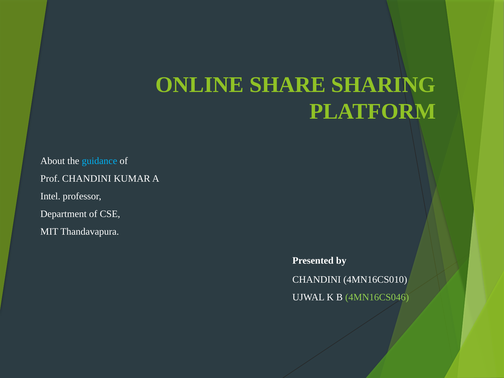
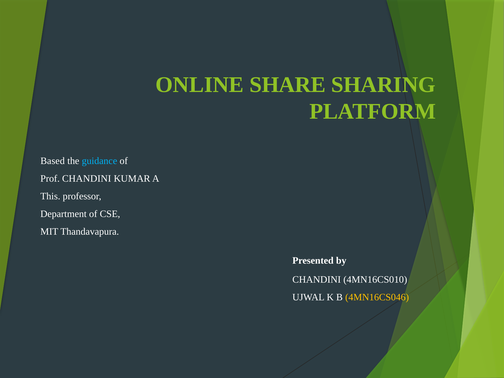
About: About -> Based (53, 161)
Intel: Intel -> This (50, 196)
4MN16CS046 colour: light green -> yellow (377, 297)
